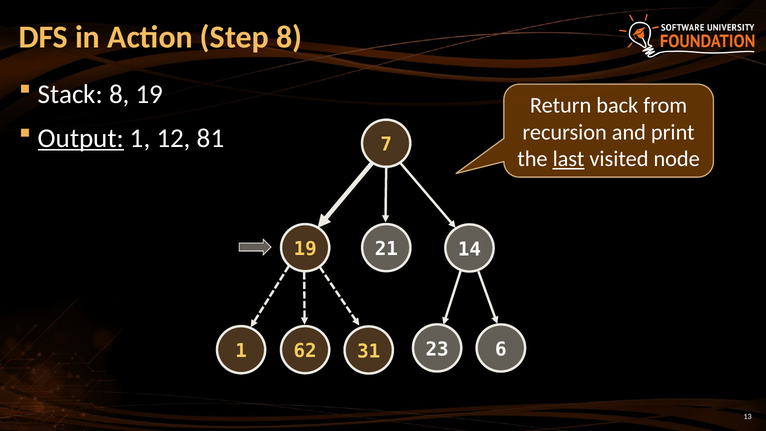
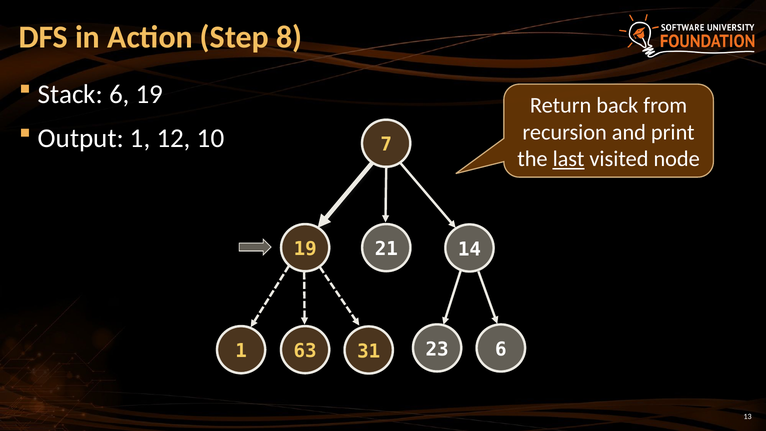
Stack 8: 8 -> 6 (119, 94)
Output underline: present -> none (81, 138)
81: 81 -> 10 (211, 138)
62: 62 -> 63 (305, 351)
